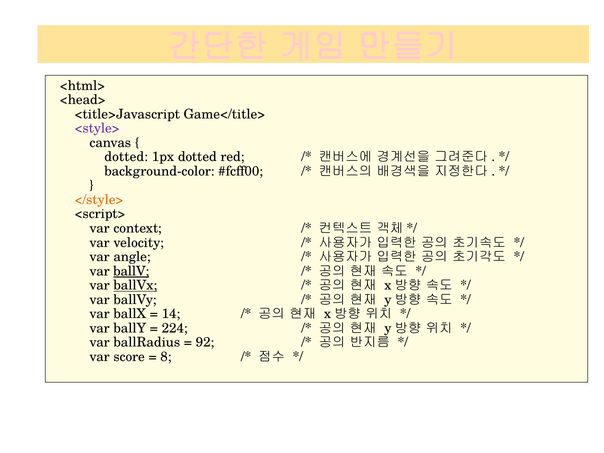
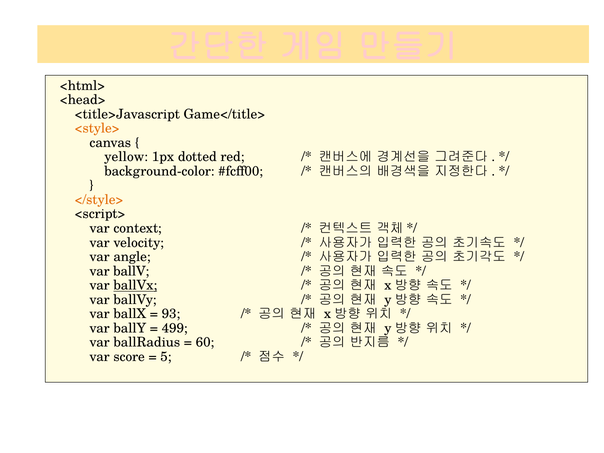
<style> colour: purple -> orange (97, 128)
dotted: dotted -> yellow (126, 157)
ballV underline: present -> none (131, 271)
14: 14 -> 93 (171, 314)
224: 224 -> 499 (175, 328)
92: 92 -> 60 (205, 342)
8: 8 -> 5 (166, 357)
